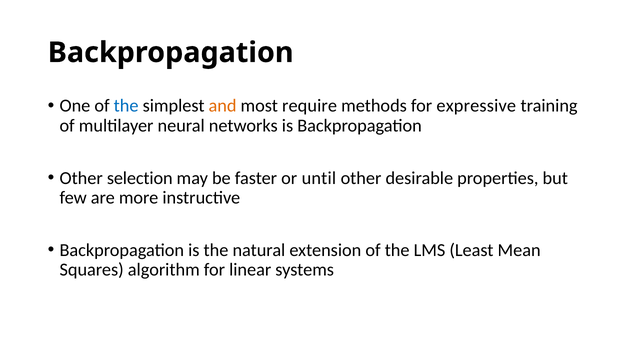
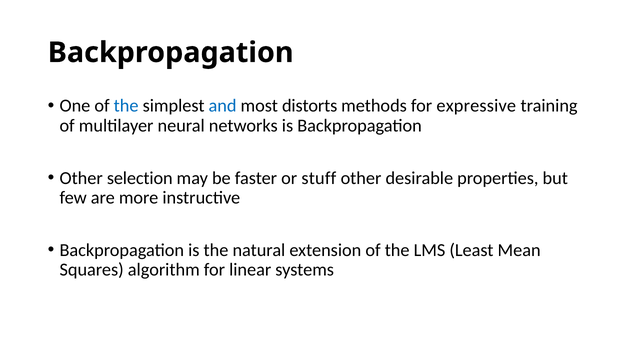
and colour: orange -> blue (223, 106)
require: require -> distorts (310, 106)
until: until -> stuff (319, 178)
